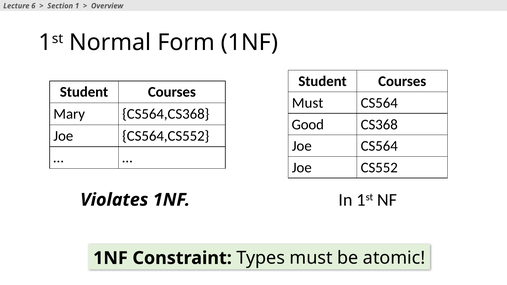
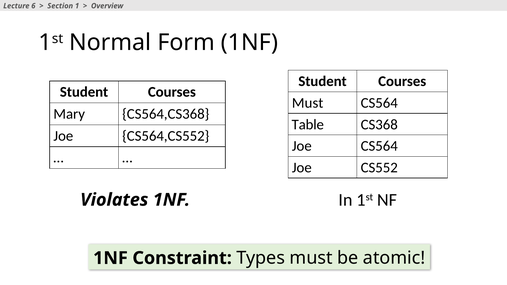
Good: Good -> Table (308, 125)
